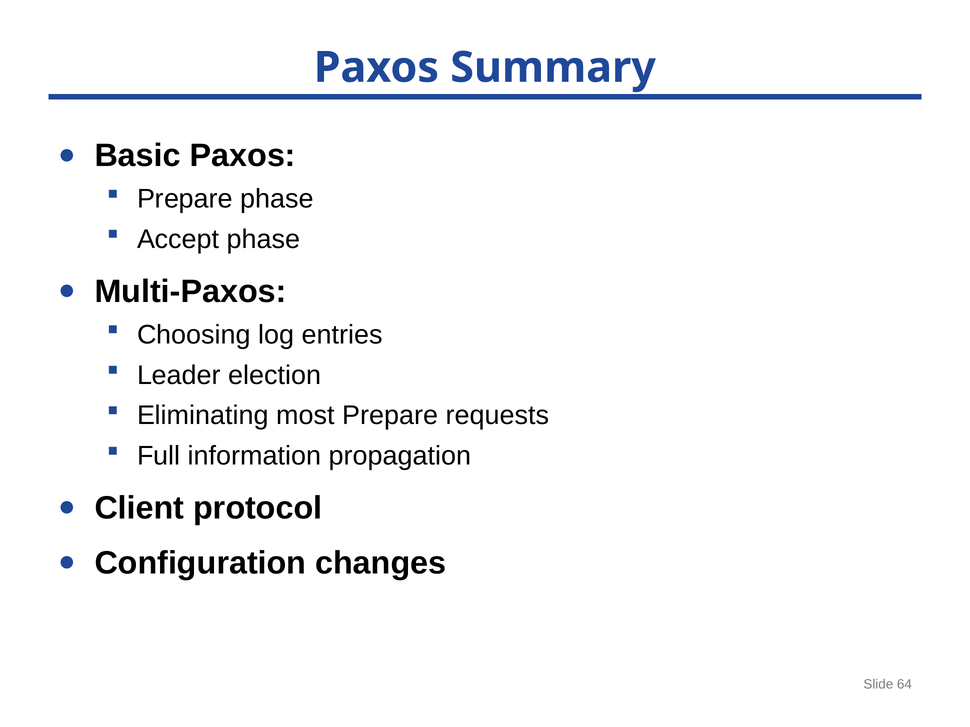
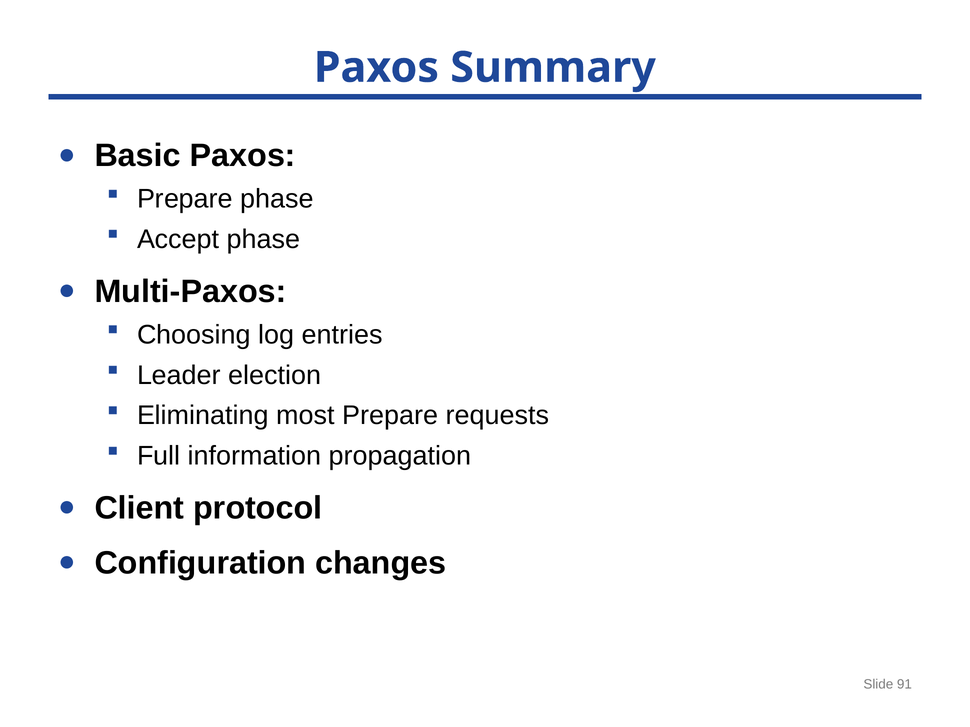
64: 64 -> 91 (904, 685)
